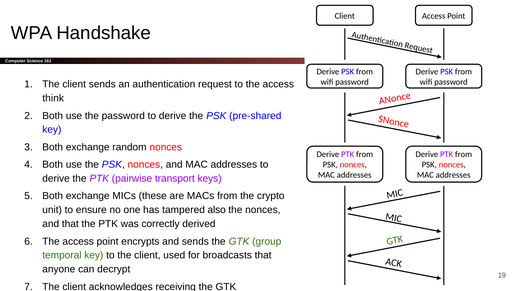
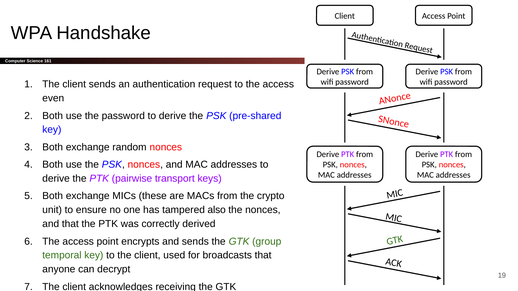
think: think -> even (53, 98)
